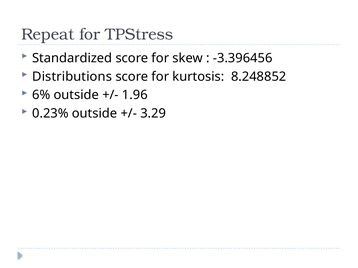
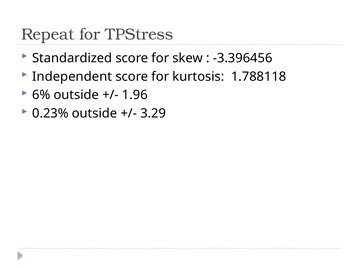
Distributions: Distributions -> Independent (72, 77)
8.248852: 8.248852 -> 1.788118 (259, 77)
